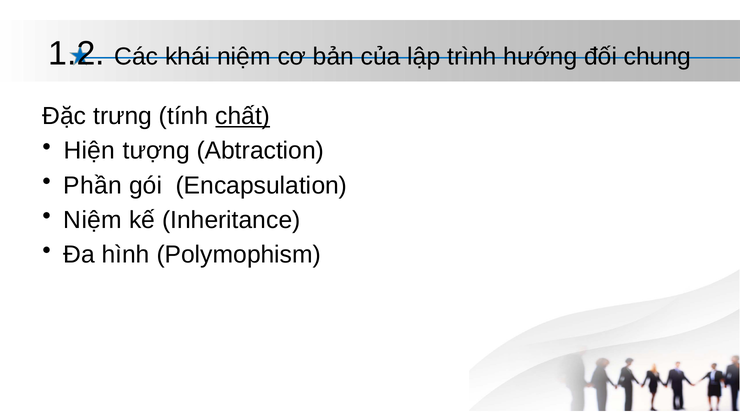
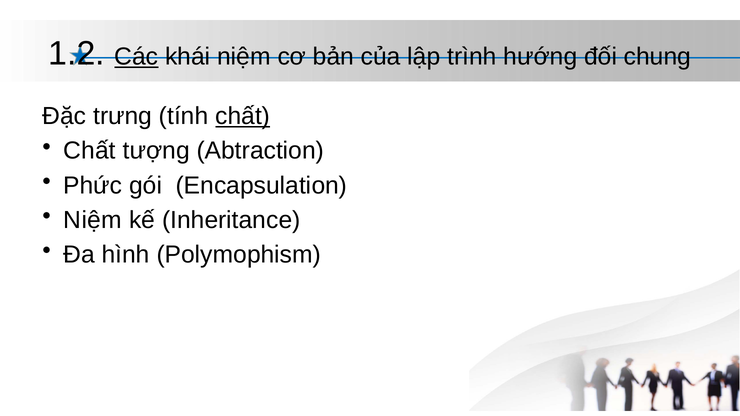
Các underline: none -> present (136, 57)
Hiện: Hiện -> Chất (90, 151)
Phần: Phần -> Phức (93, 185)
